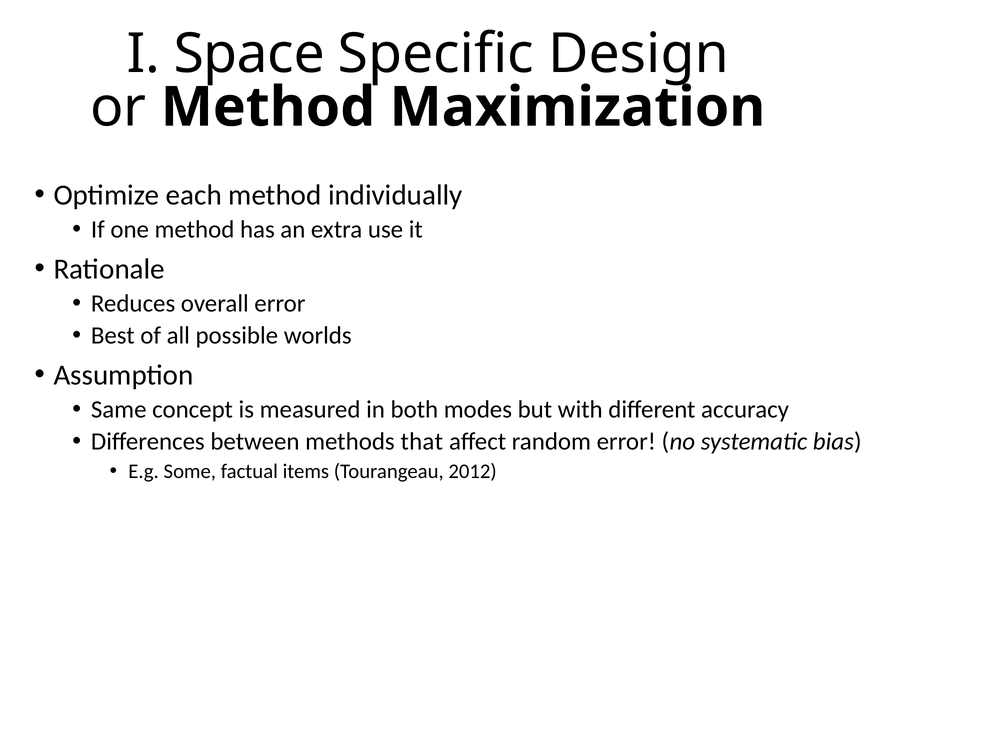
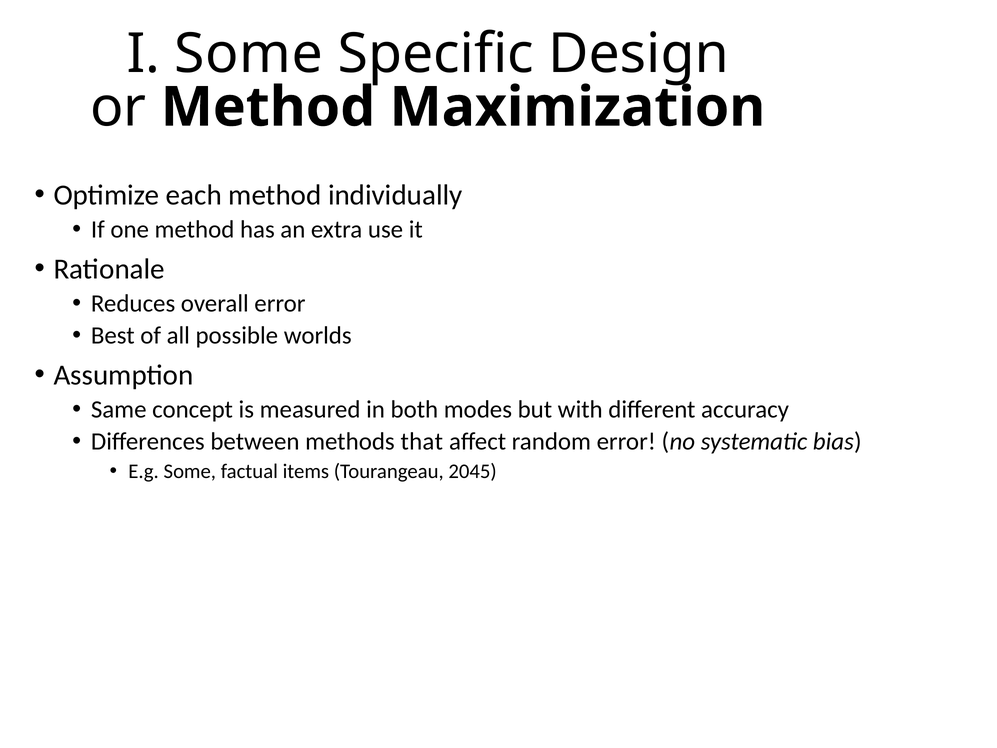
I Space: Space -> Some (249, 54)
2012: 2012 -> 2045 (473, 471)
